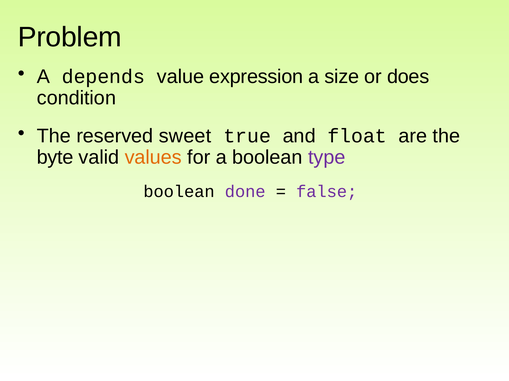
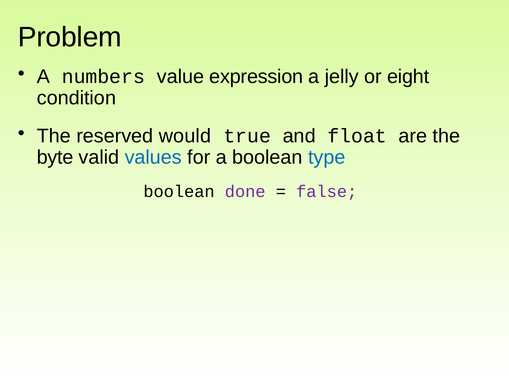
depends: depends -> numbers (103, 77)
size: size -> jelly (342, 77)
does: does -> eight (408, 77)
sweet: sweet -> would (185, 136)
values colour: orange -> blue (153, 158)
type colour: purple -> blue (327, 158)
